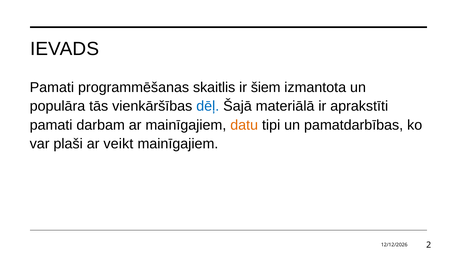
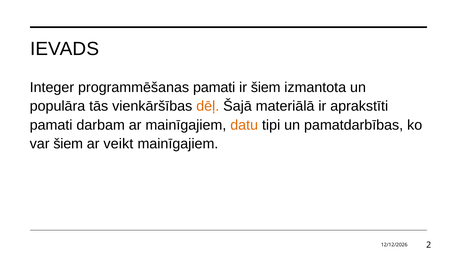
Pamati: Pamati -> Integer (52, 87)
programmēšanas skaitlis: skaitlis -> pamati (214, 87)
dēļ colour: blue -> orange (208, 106)
var plaši: plaši -> šiem (68, 144)
